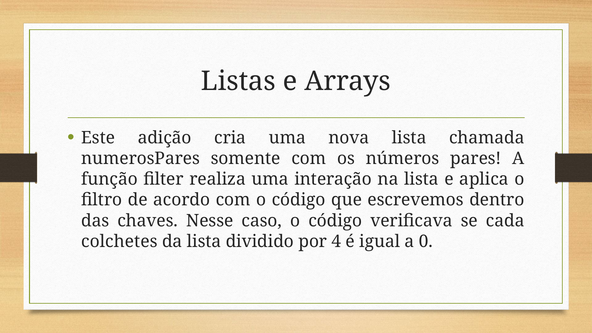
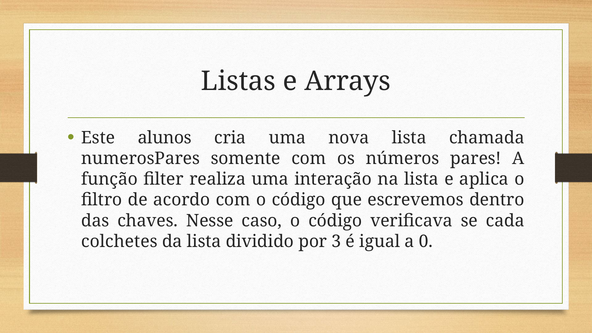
adição: adição -> alunos (165, 138)
4: 4 -> 3 (336, 241)
